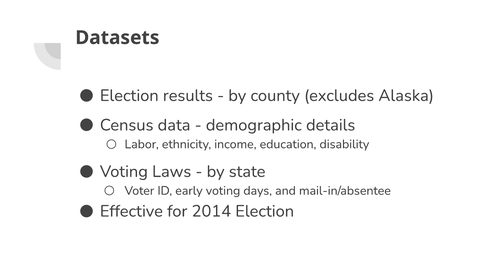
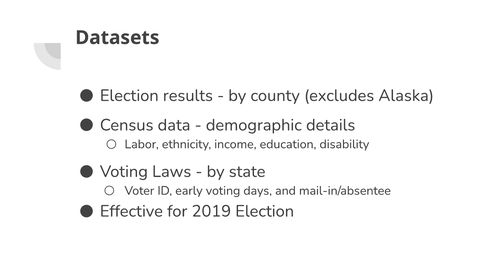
2014: 2014 -> 2019 (211, 211)
